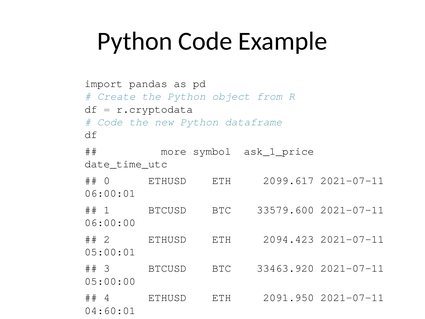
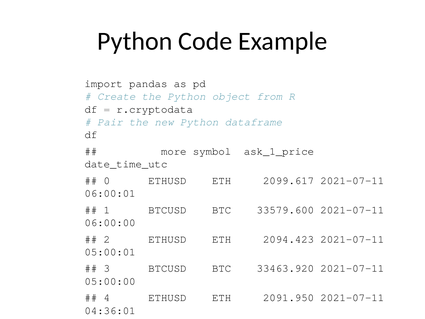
Code: Code -> Pair (110, 122)
04:60:01: 04:60:01 -> 04:36:01 (110, 310)
